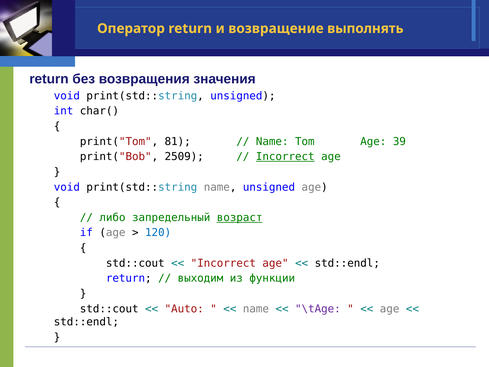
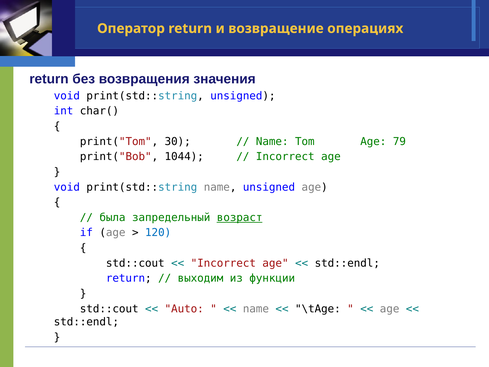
выполнять: выполнять -> операциях (365, 28)
81: 81 -> 30 (178, 141)
39: 39 -> 79 (399, 141)
2509: 2509 -> 1044 (184, 157)
Incorrect underline: present -> none (285, 157)
либо: либо -> была (112, 217)
\tAge colour: purple -> black (318, 309)
